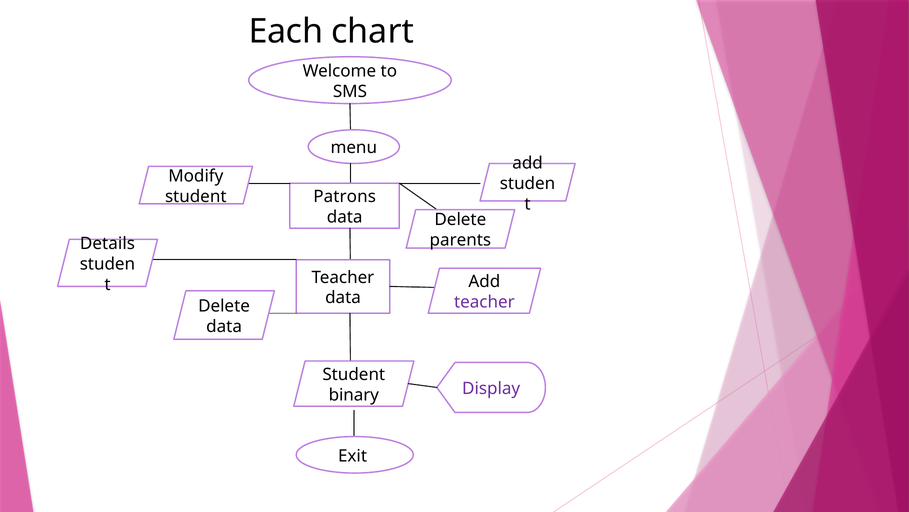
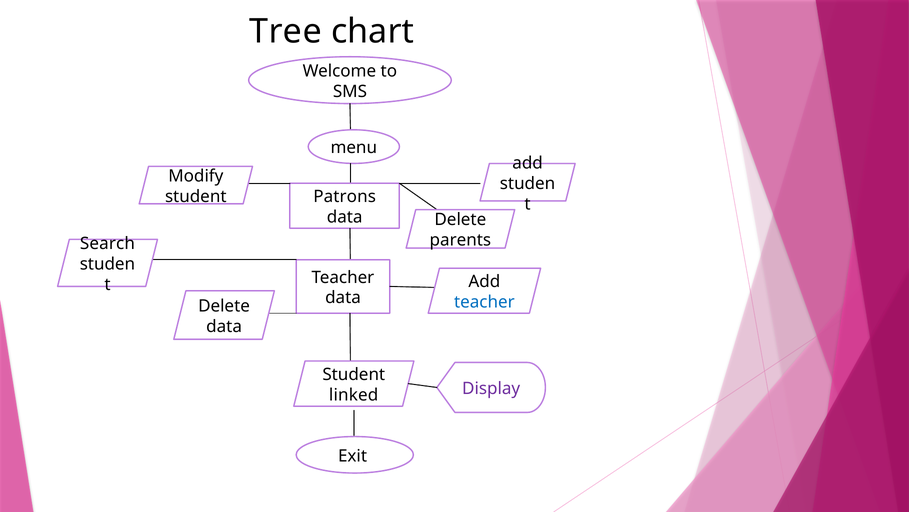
Each: Each -> Tree (285, 31)
Details: Details -> Search (107, 243)
teacher colour: purple -> blue (484, 302)
binary: binary -> linked (354, 395)
